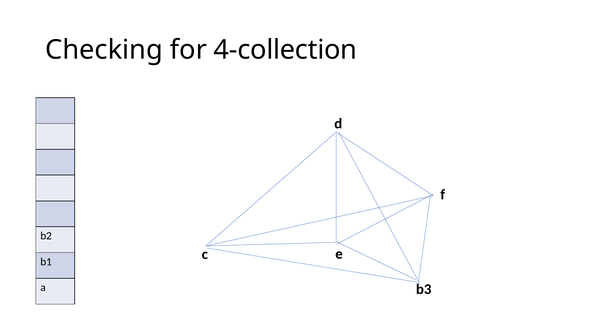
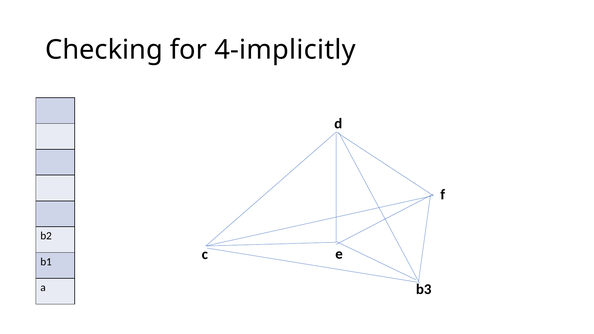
4-collection: 4-collection -> 4-implicitly (285, 50)
